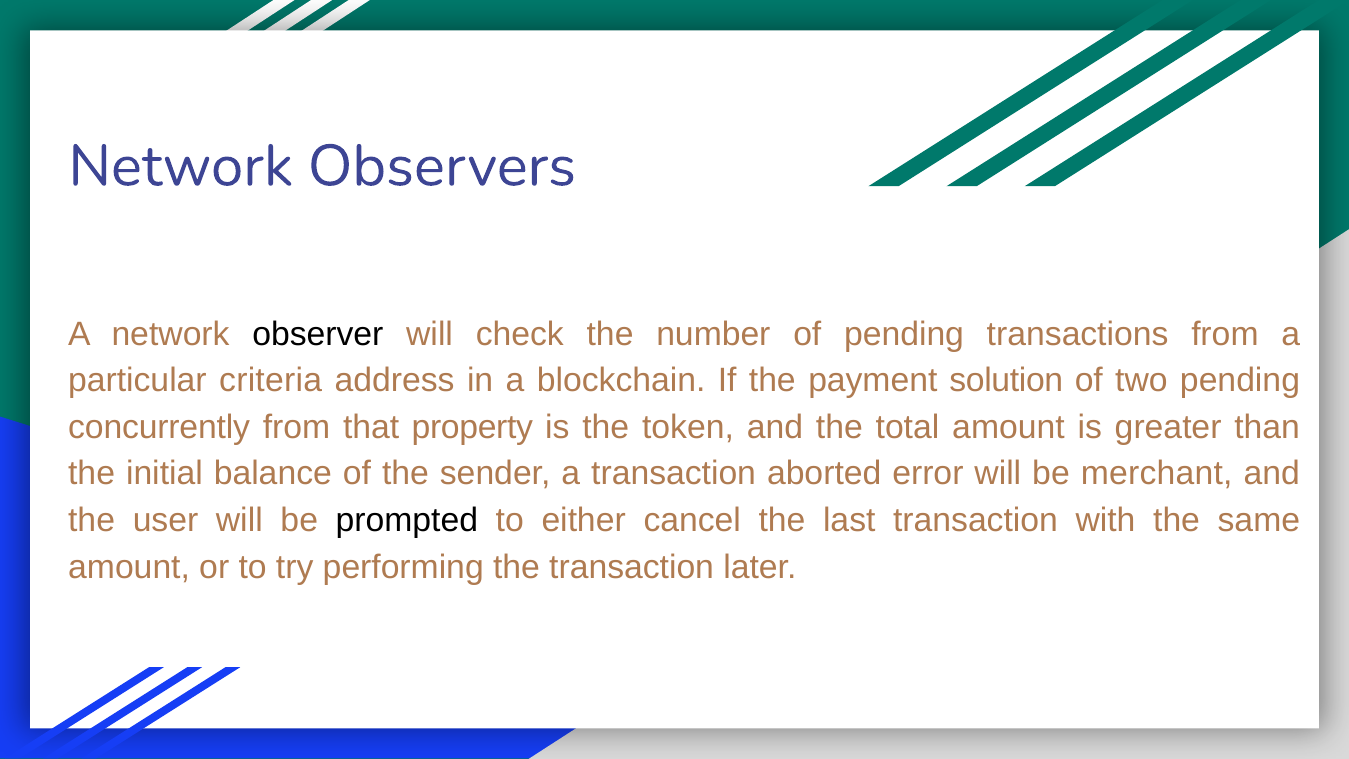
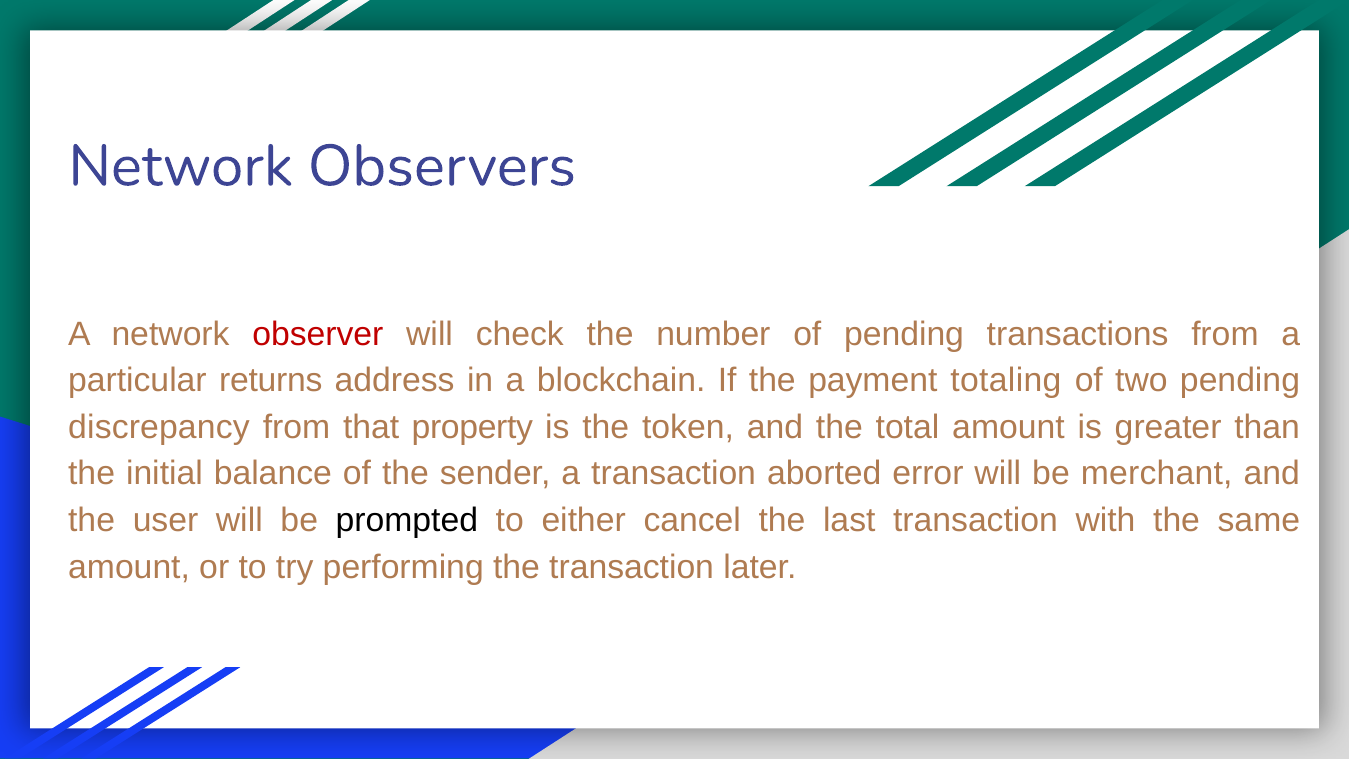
observer colour: black -> red (318, 334)
criteria: criteria -> returns (271, 381)
solution: solution -> totaling (1006, 381)
concurrently: concurrently -> discrepancy (159, 427)
